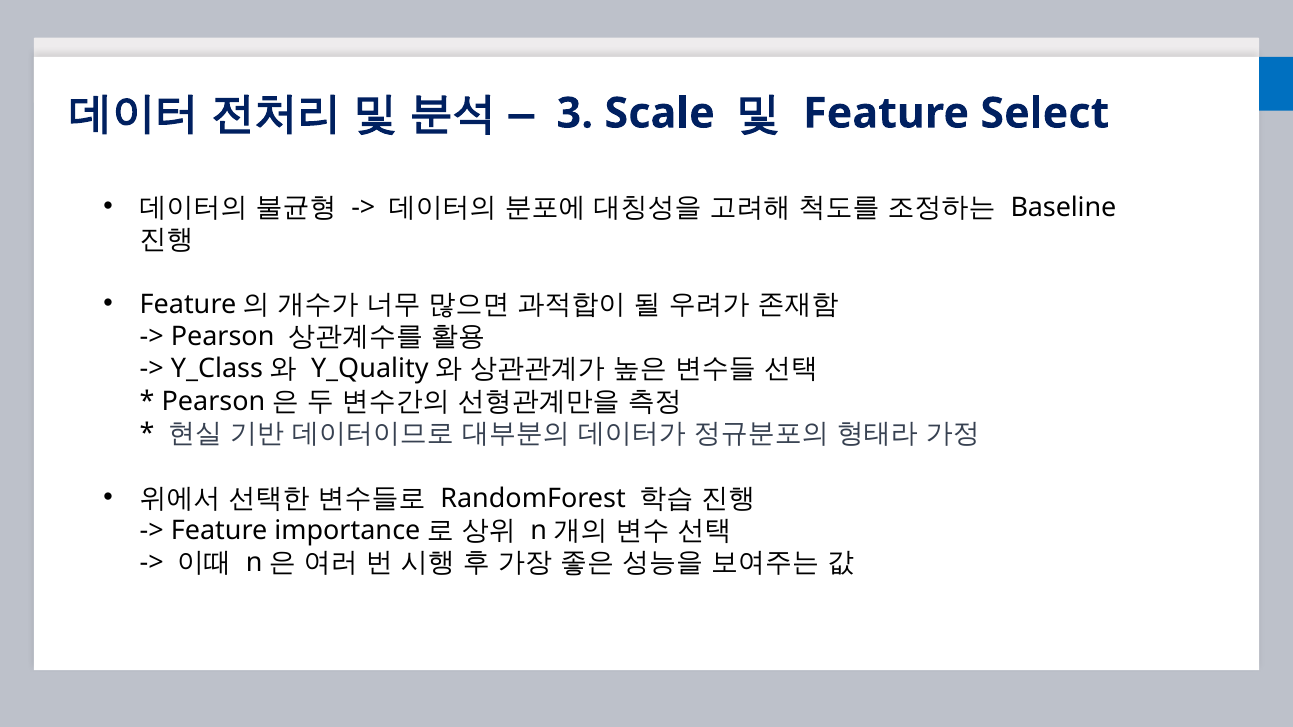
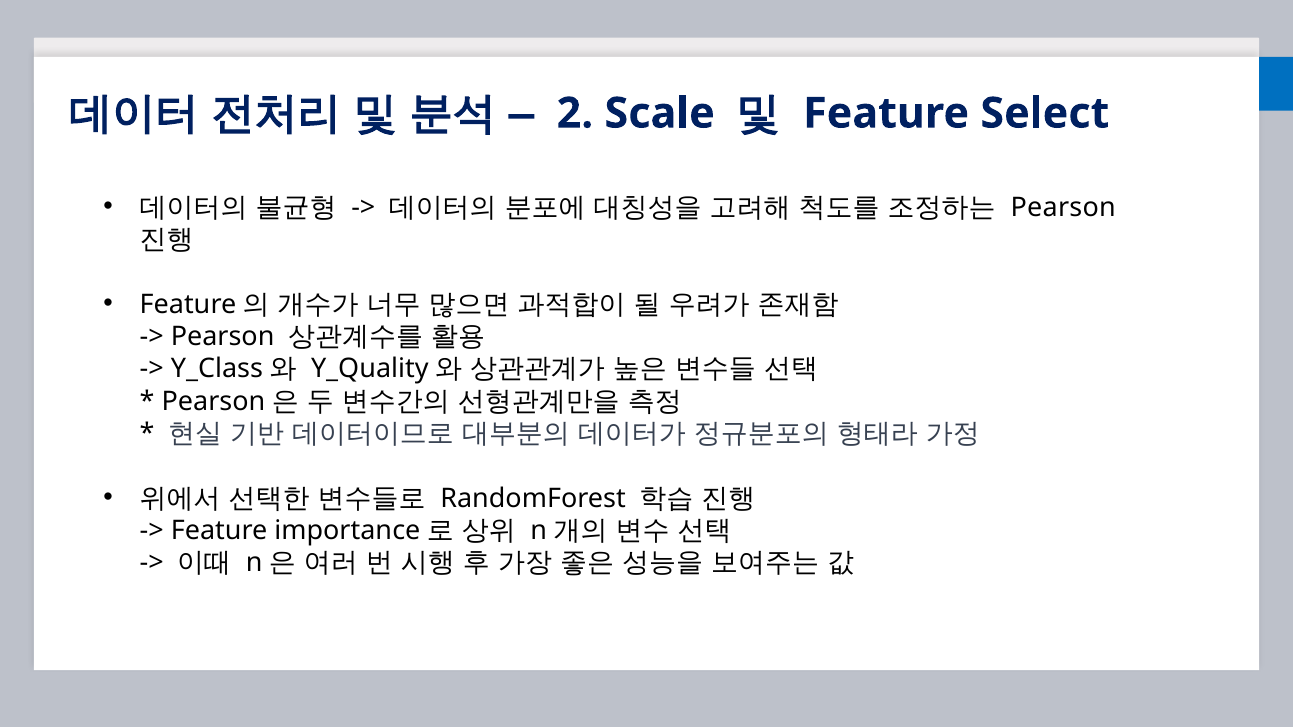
3: 3 -> 2 (575, 113)
Baseline: Baseline -> Pearson (1063, 207)
